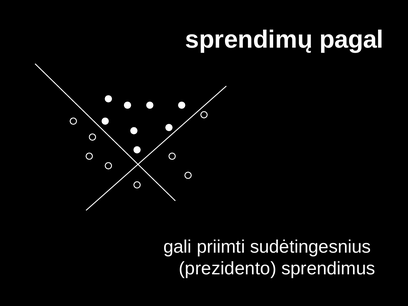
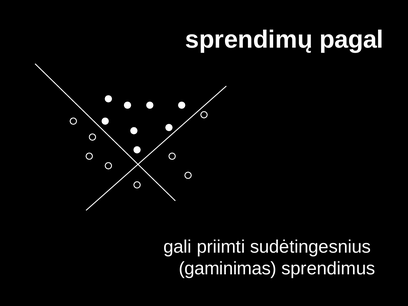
prezidento: prezidento -> gaminimas (228, 269)
